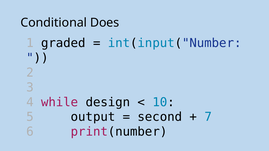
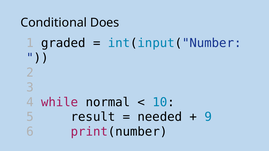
design: design -> normal (108, 102)
output: output -> result (93, 117)
second: second -> needed (160, 117)
7: 7 -> 9 (208, 117)
